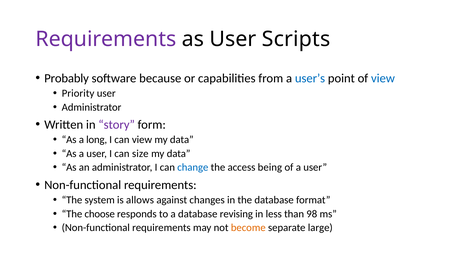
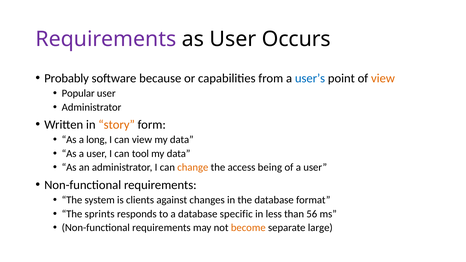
Scripts: Scripts -> Occurs (296, 39)
view colour: blue -> orange (383, 78)
Priority: Priority -> Popular (78, 93)
story colour: purple -> orange (117, 125)
size: size -> tool (140, 154)
change colour: blue -> orange (193, 168)
allows: allows -> clients (140, 200)
choose: choose -> sprints (100, 214)
revising: revising -> specific (236, 214)
98: 98 -> 56 (312, 214)
